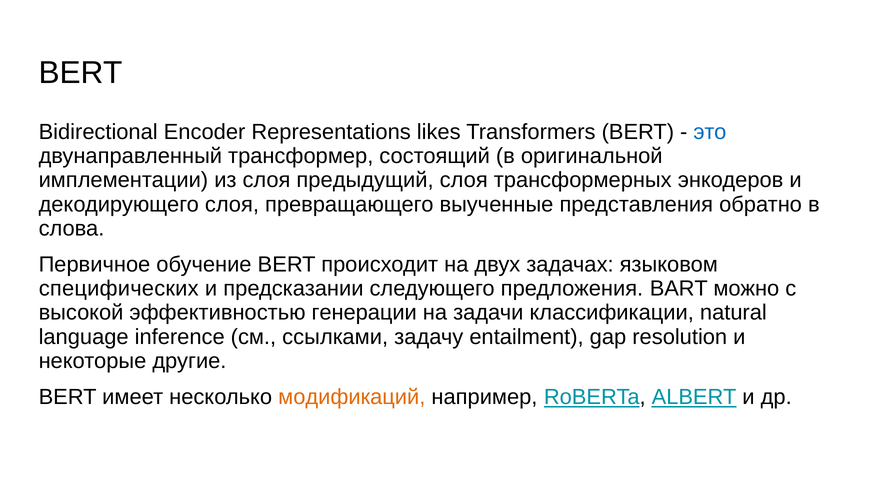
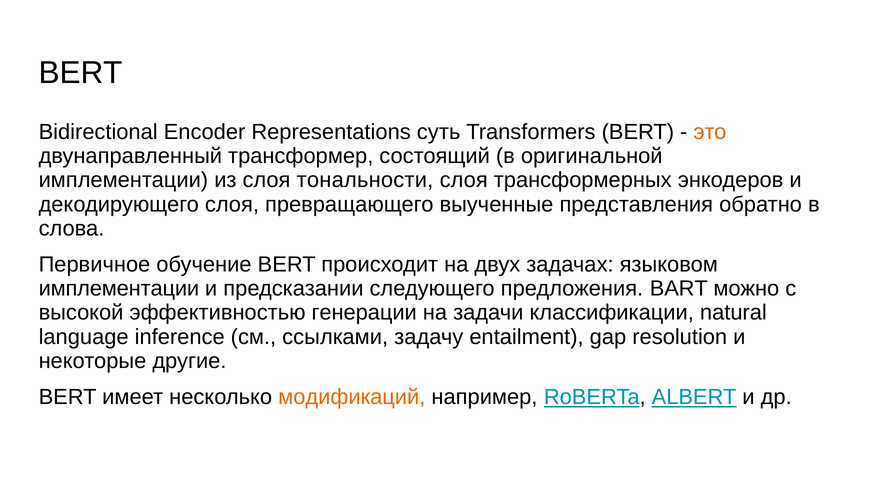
likes: likes -> суть (439, 132)
это colour: blue -> orange (710, 132)
предыдущий: предыдущий -> тональности (365, 180)
специфических: специфических -> имплементации (119, 288)
